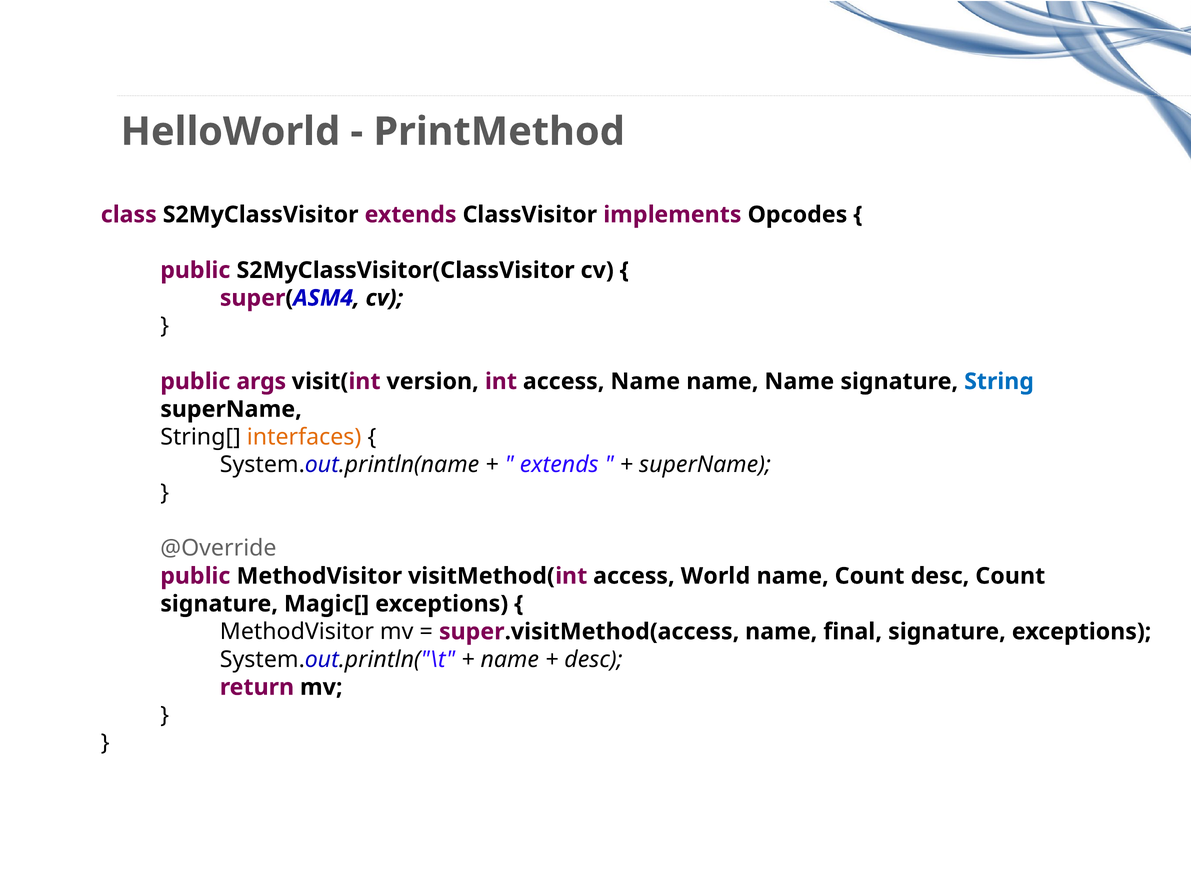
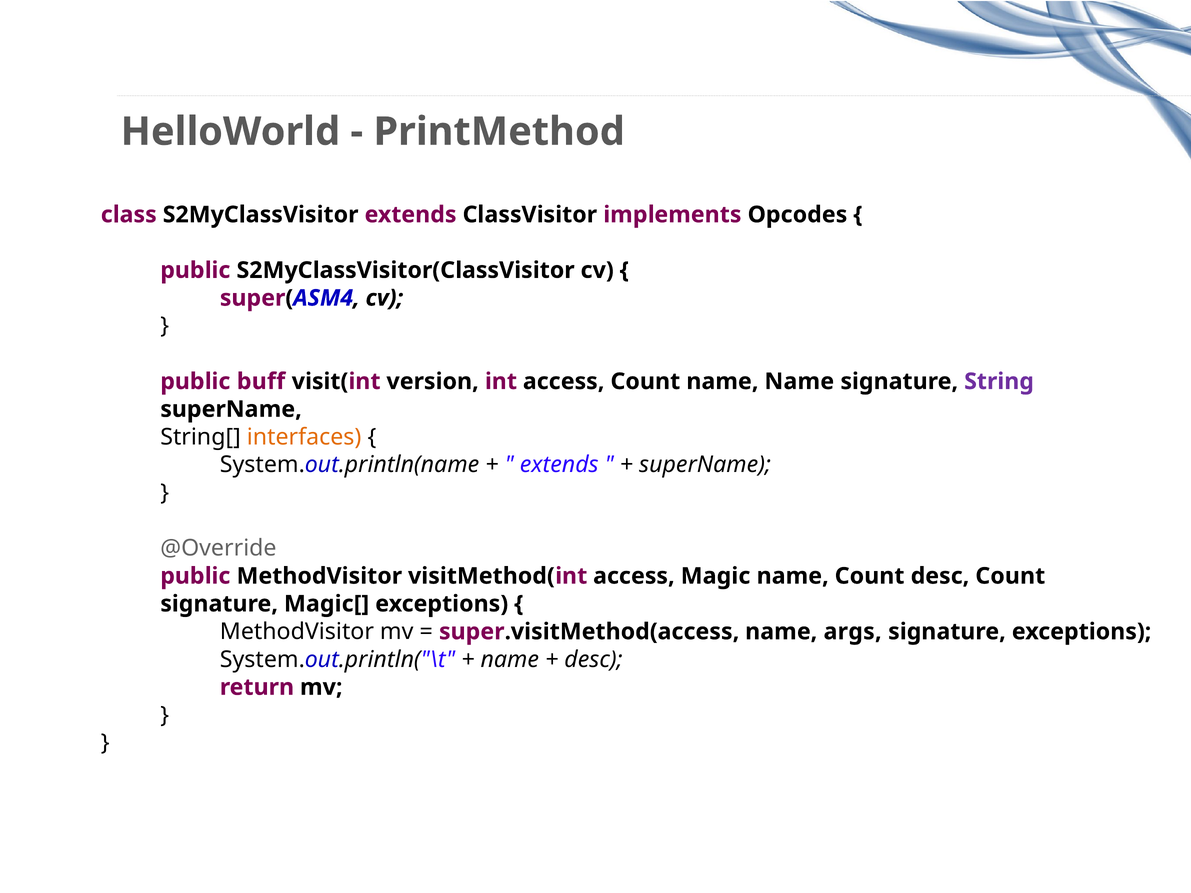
args: args -> buff (261, 382)
access Name: Name -> Count (645, 382)
String colour: blue -> purple (999, 382)
World: World -> Magic (716, 576)
final: final -> args (853, 632)
